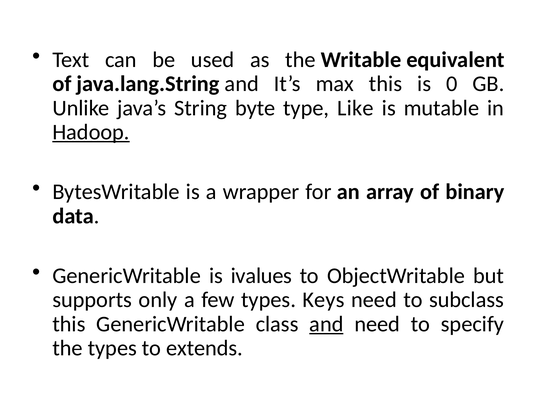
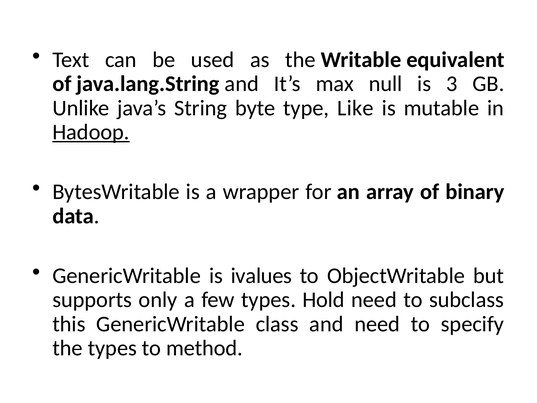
max this: this -> null (386, 84)
0: 0 -> 3 (452, 84)
Keys: Keys -> Hold (324, 300)
and underline: present -> none (326, 324)
extends: extends -> method (204, 348)
